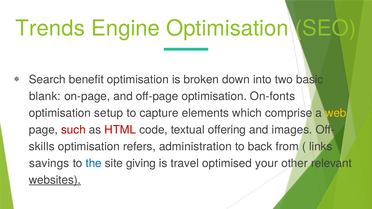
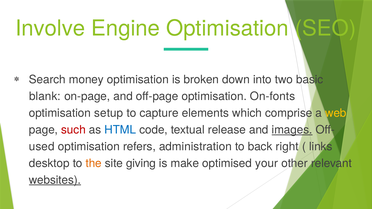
Trends: Trends -> Involve (50, 28)
benefit: benefit -> money (86, 80)
HTML colour: red -> blue (120, 130)
offering: offering -> release (227, 130)
images underline: none -> present (292, 130)
skills: skills -> used (42, 147)
from: from -> right (287, 147)
savings: savings -> desktop (49, 163)
the colour: blue -> orange (94, 163)
travel: travel -> make (185, 163)
